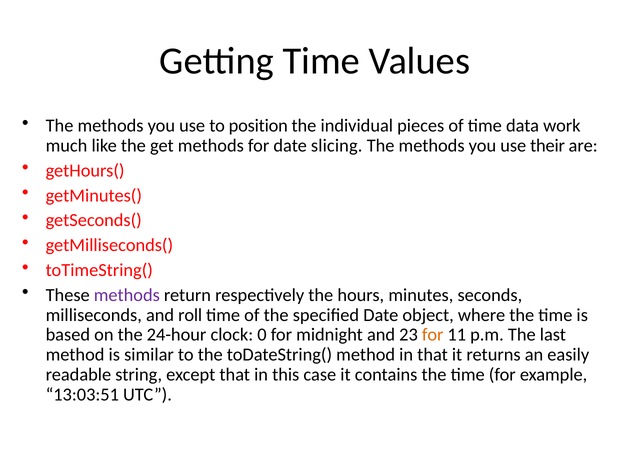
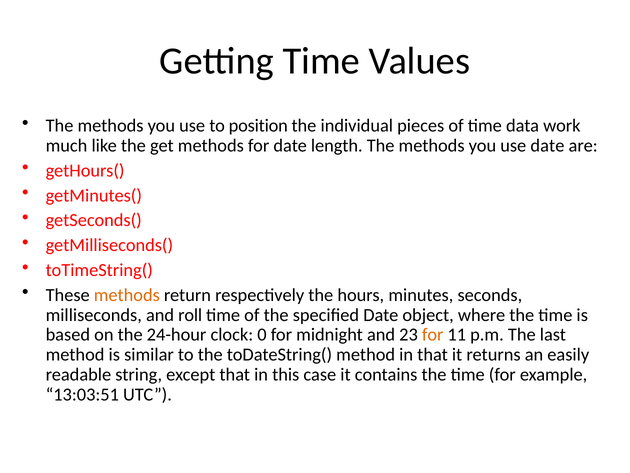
slicing: slicing -> length (337, 146)
use their: their -> date (547, 146)
methods colour: purple -> orange (127, 295)
